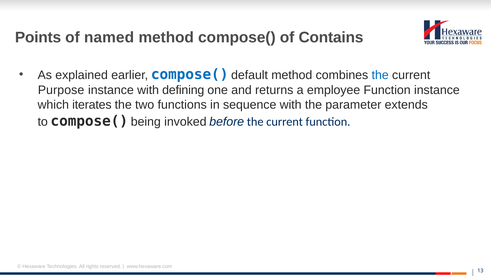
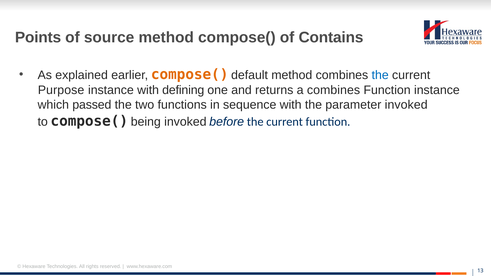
named: named -> source (109, 37)
compose( colour: blue -> orange (190, 74)
a employee: employee -> combines (334, 90)
iterates: iterates -> passed (92, 105)
parameter extends: extends -> invoked (406, 105)
